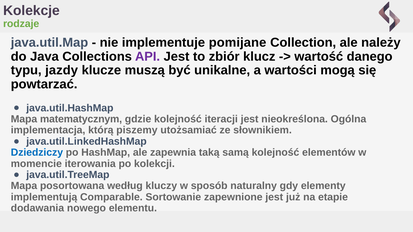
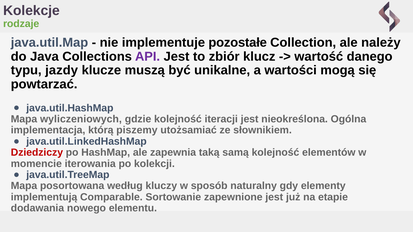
pomijane: pomijane -> pozostałe (238, 43)
matematycznym: matematycznym -> wyliczeniowych (81, 119)
Dziedziczy colour: blue -> red (37, 153)
